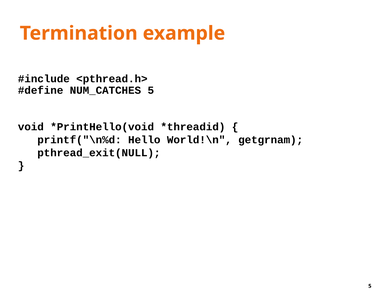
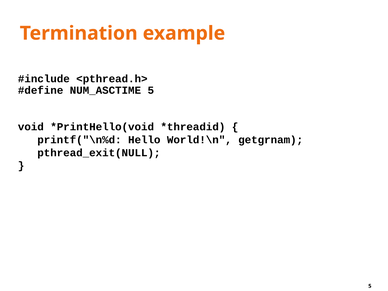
NUM_CATCHES: NUM_CATCHES -> NUM_ASCTIME (105, 90)
